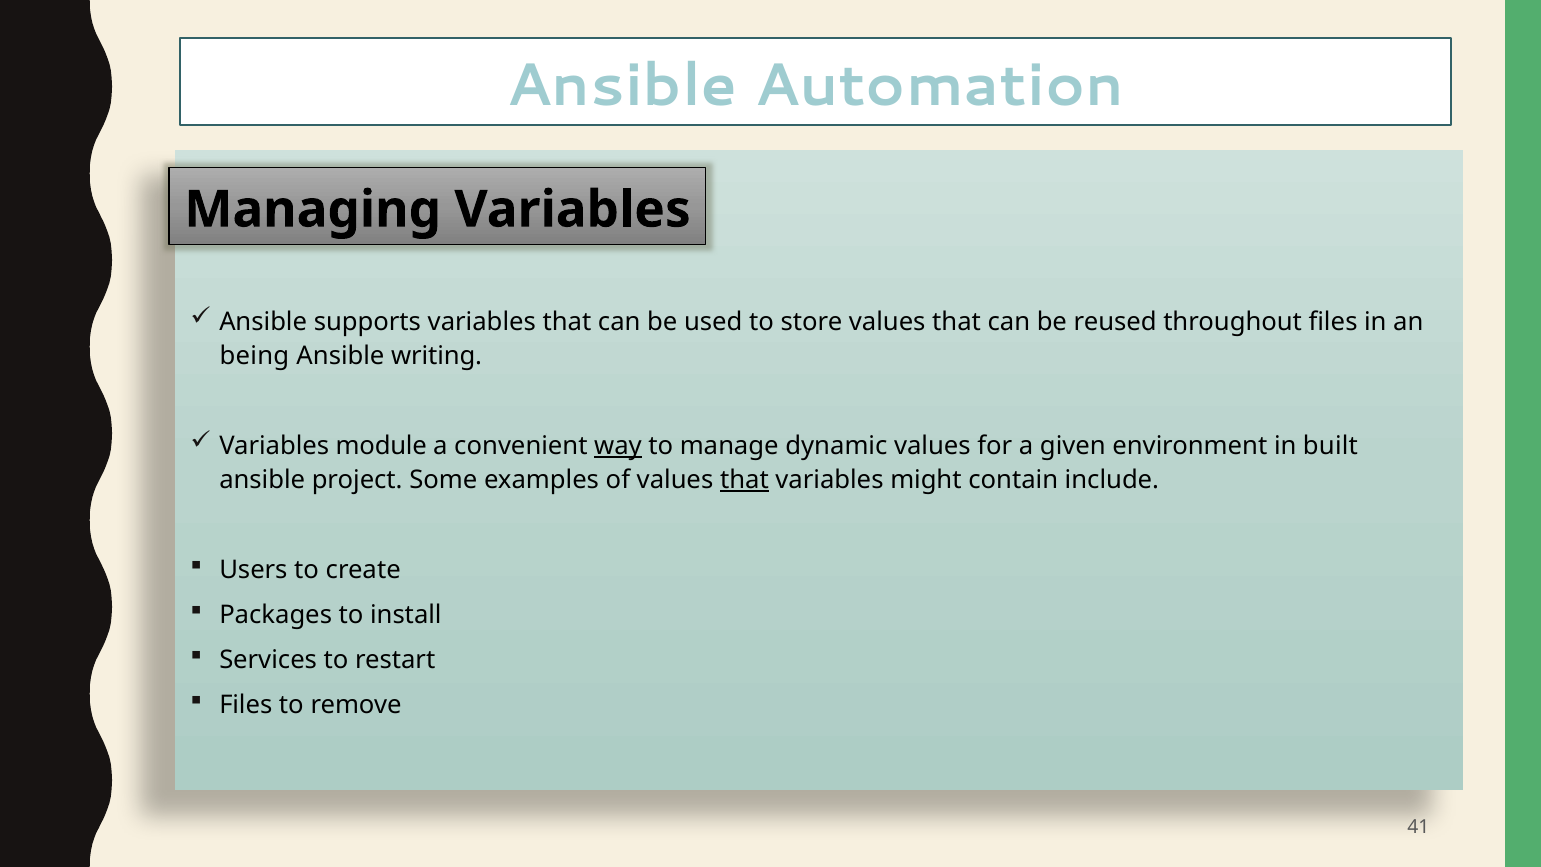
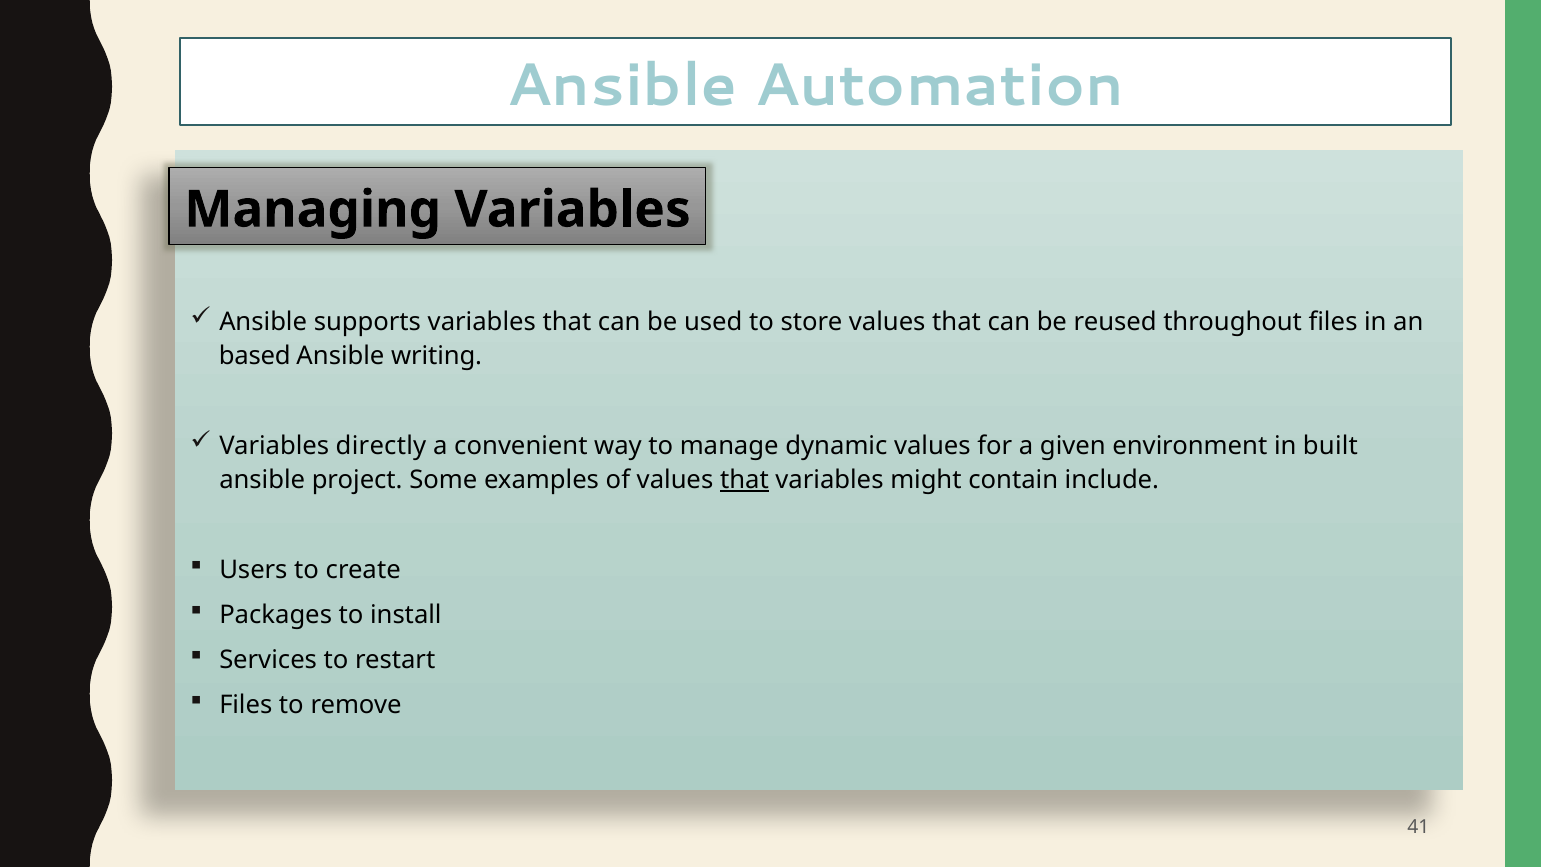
being: being -> based (255, 356)
module: module -> directly (381, 446)
way underline: present -> none (618, 446)
